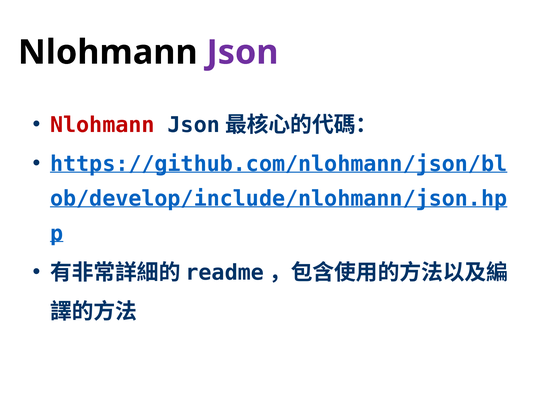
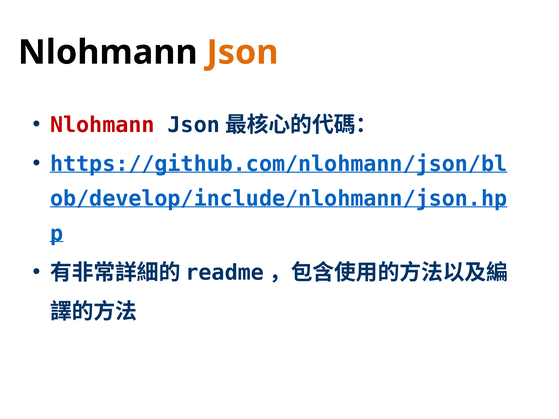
Json colour: purple -> orange (242, 52)
